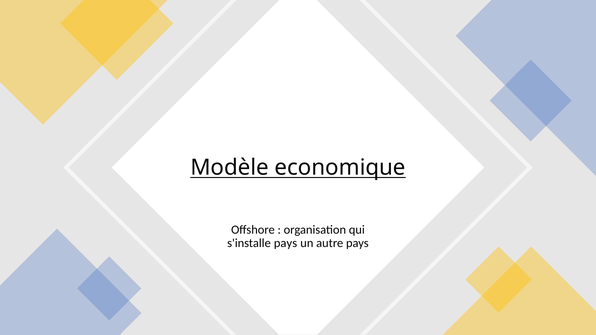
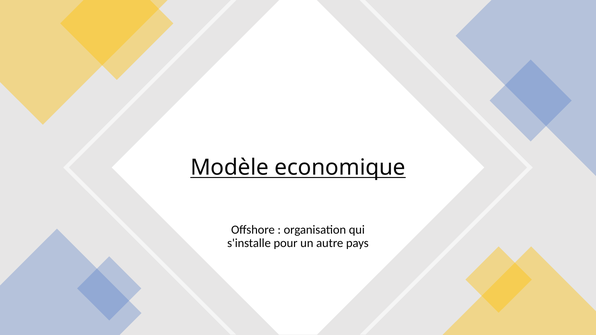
s'installe pays: pays -> pour (286, 243)
